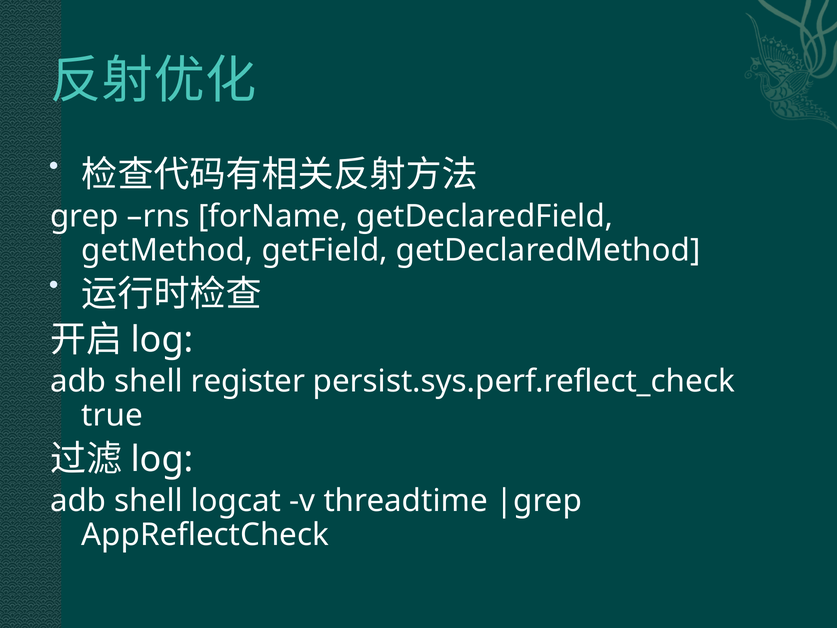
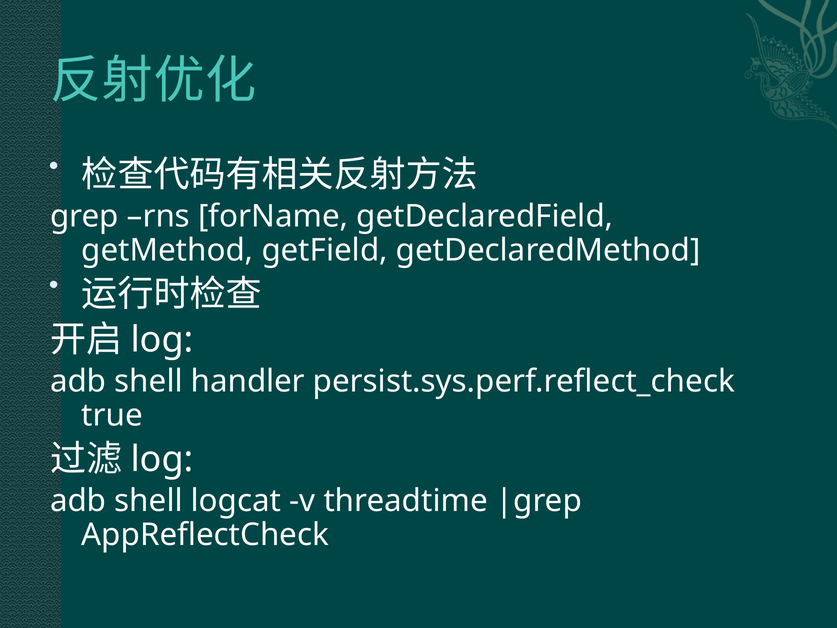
register: register -> handler (248, 381)
